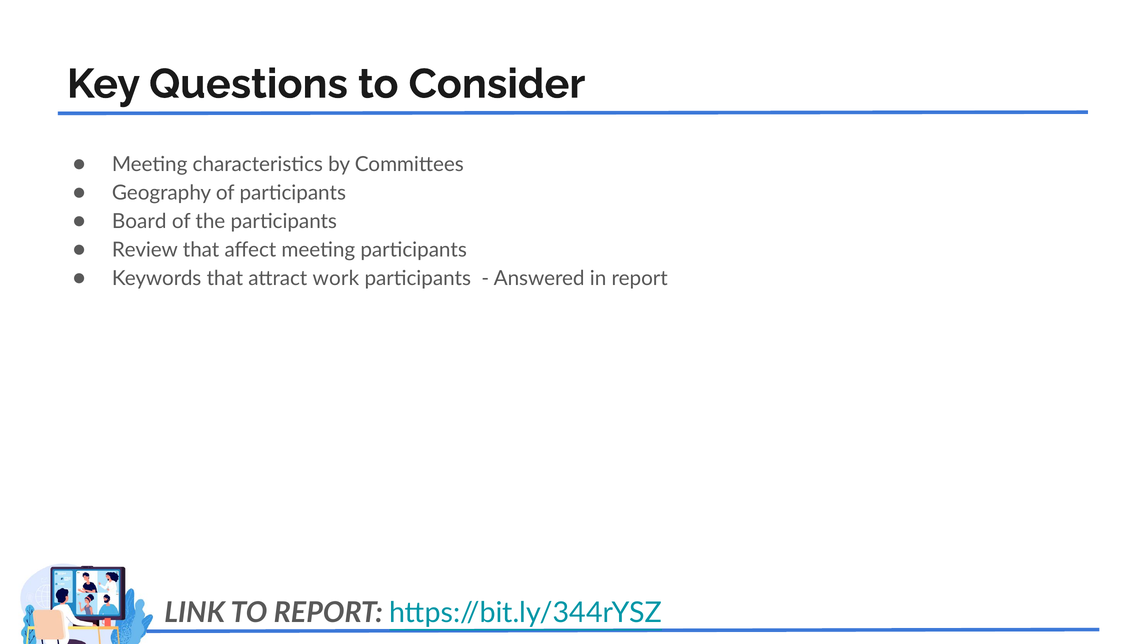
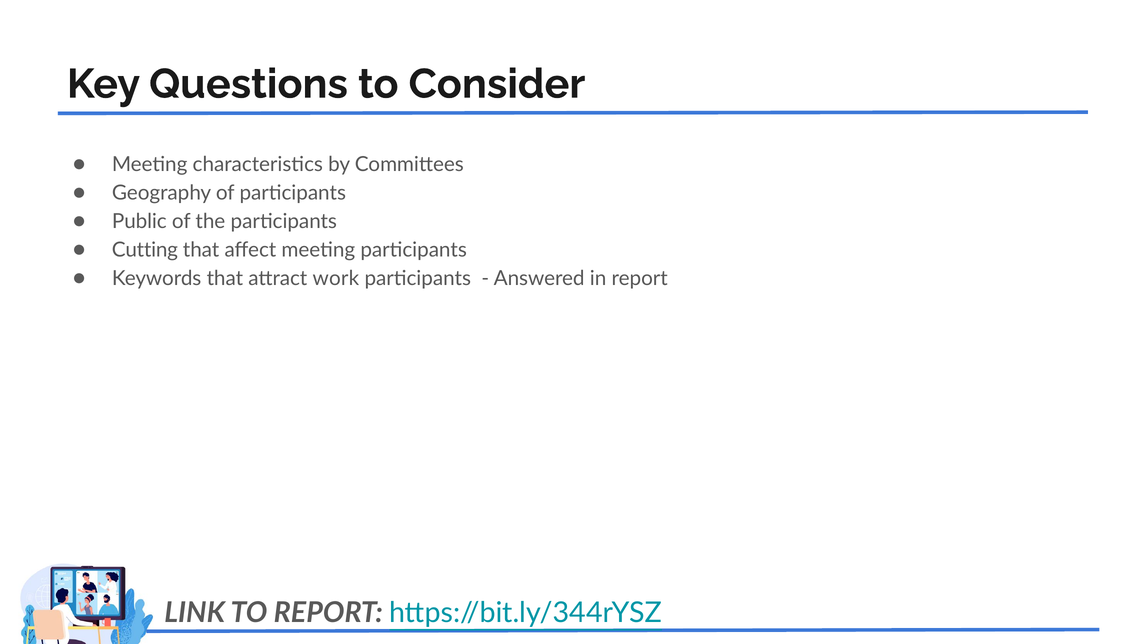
Board: Board -> Public (139, 222)
Review: Review -> Cutting (145, 250)
